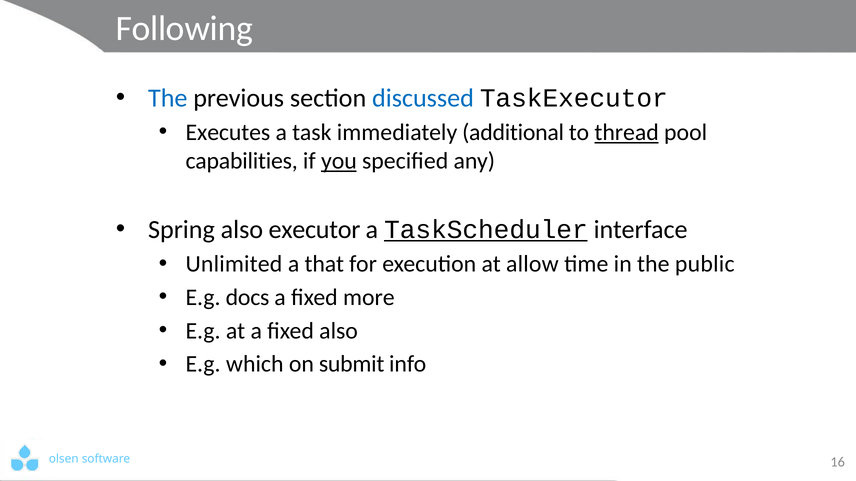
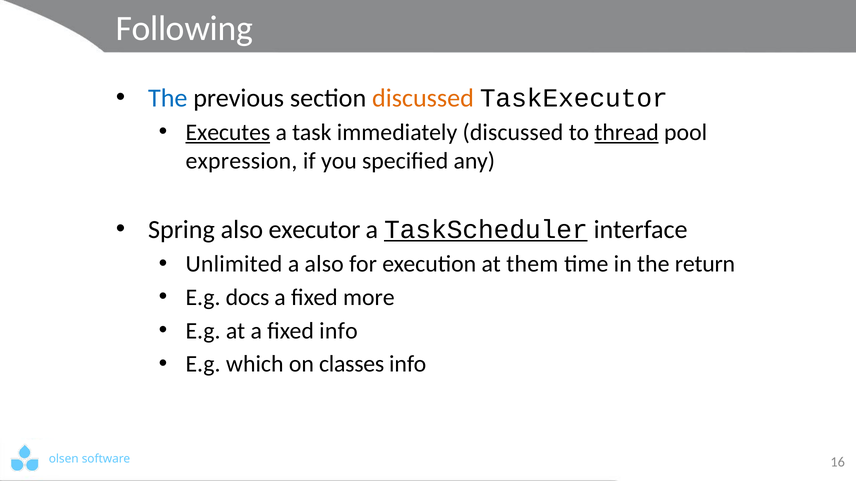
discussed colour: blue -> orange (423, 98)
Executes underline: none -> present (228, 133)
immediately additional: additional -> discussed (513, 133)
capabilities: capabilities -> expression (241, 161)
you underline: present -> none (339, 161)
a that: that -> also (324, 264)
allow: allow -> them (532, 264)
public: public -> return (705, 264)
fixed also: also -> info (338, 331)
submit: submit -> classes (352, 364)
